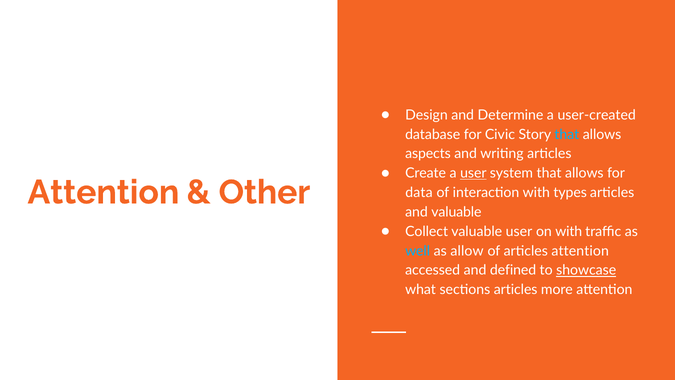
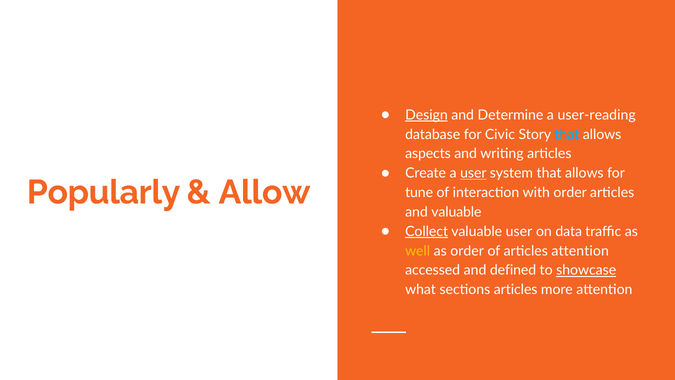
Design underline: none -> present (426, 115)
user-created: user-created -> user-reading (597, 115)
Attention: Attention -> Popularly (104, 192)
Other: Other -> Allow (265, 192)
data: data -> tune (419, 192)
with types: types -> order (570, 192)
Collect underline: none -> present (427, 231)
on with: with -> data (569, 231)
well colour: light blue -> yellow (418, 251)
as allow: allow -> order (467, 251)
